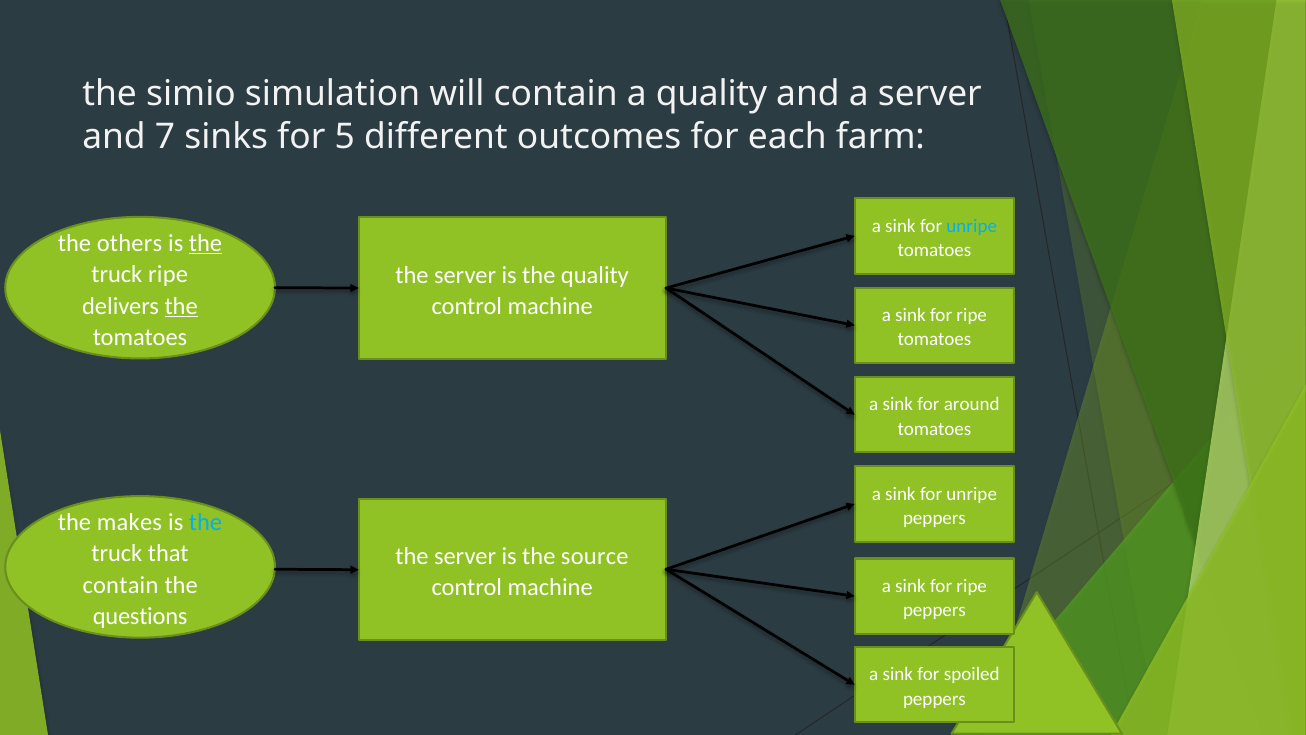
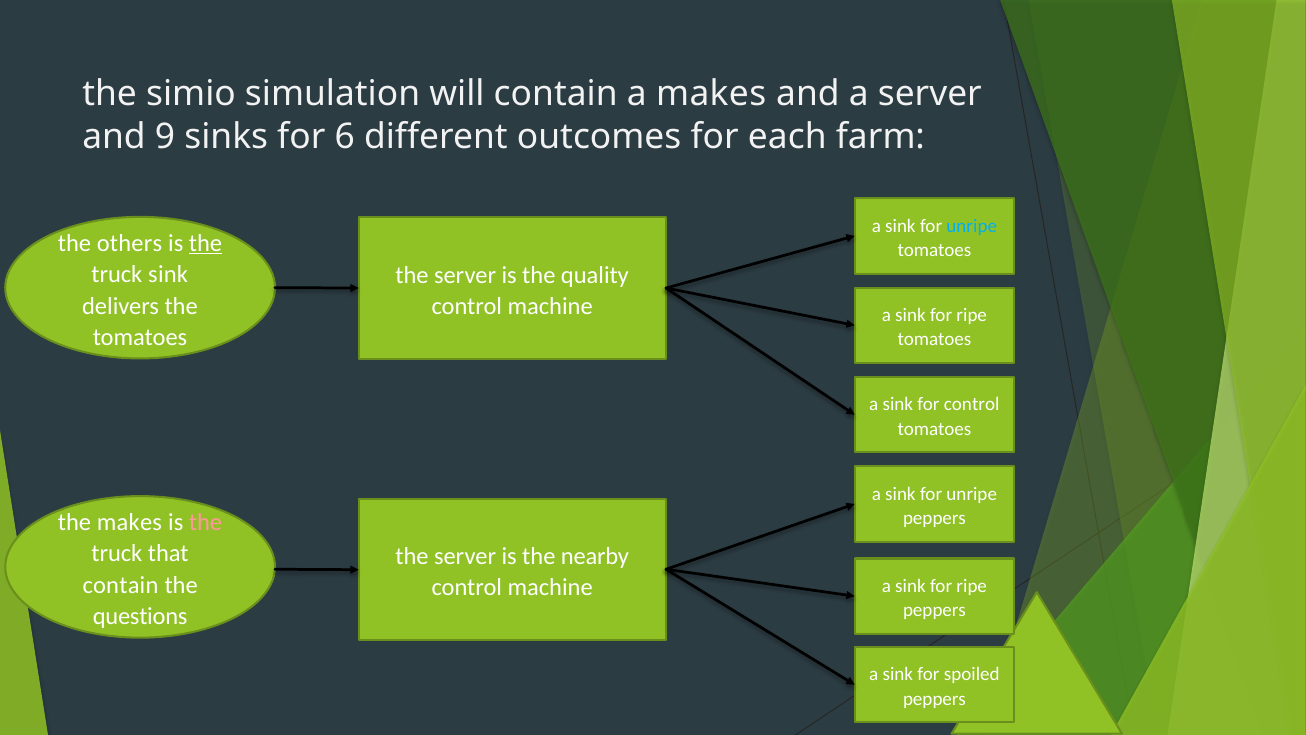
a quality: quality -> makes (711, 94)
7: 7 -> 9 (165, 136)
5: 5 -> 6 (345, 136)
truck ripe: ripe -> sink (168, 275)
the underline: present -> none (181, 306)
for around: around -> control (972, 404)
the colour: light blue -> pink (205, 522)
source: source -> nearby (595, 556)
